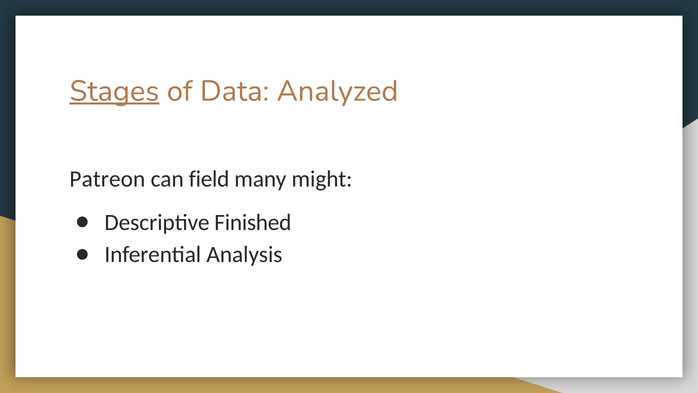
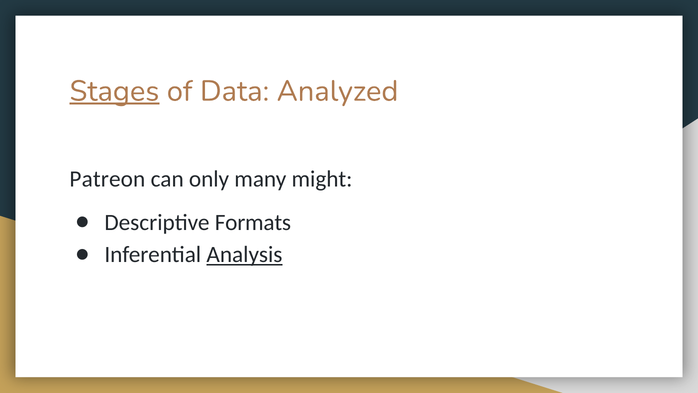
field: field -> only (209, 179)
Finished: Finished -> Formats (253, 222)
Analysis underline: none -> present (244, 255)
